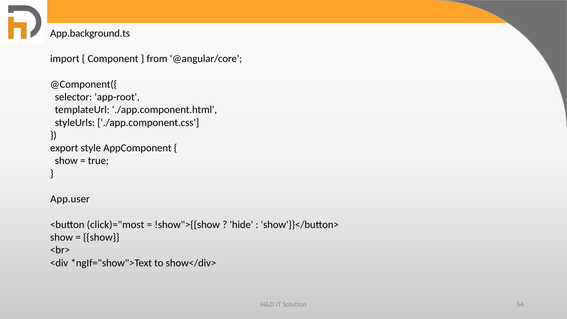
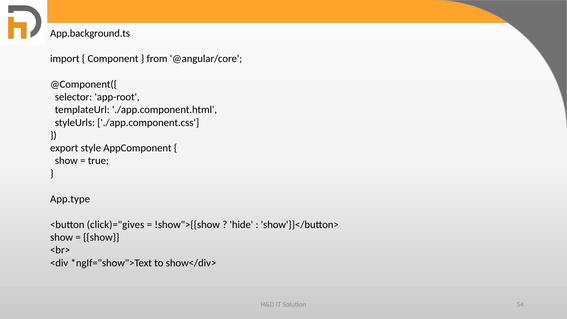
App.user: App.user -> App.type (70, 199)
click)="most: click)="most -> click)="gives (116, 225)
